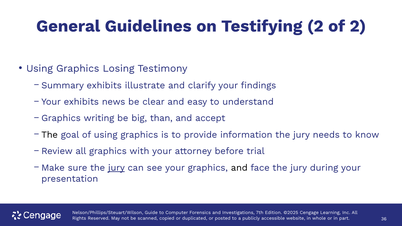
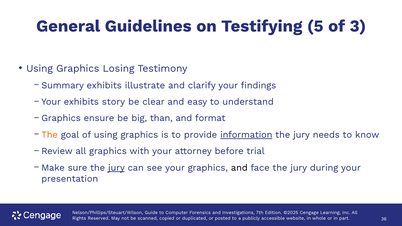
Testifying 2: 2 -> 5 (315, 26)
of 2: 2 -> 3 (358, 26)
news: news -> story (114, 102)
writing: writing -> ensure (99, 118)
accept: accept -> format (210, 118)
The colour: black -> orange (50, 135)
information underline: none -> present (246, 135)
